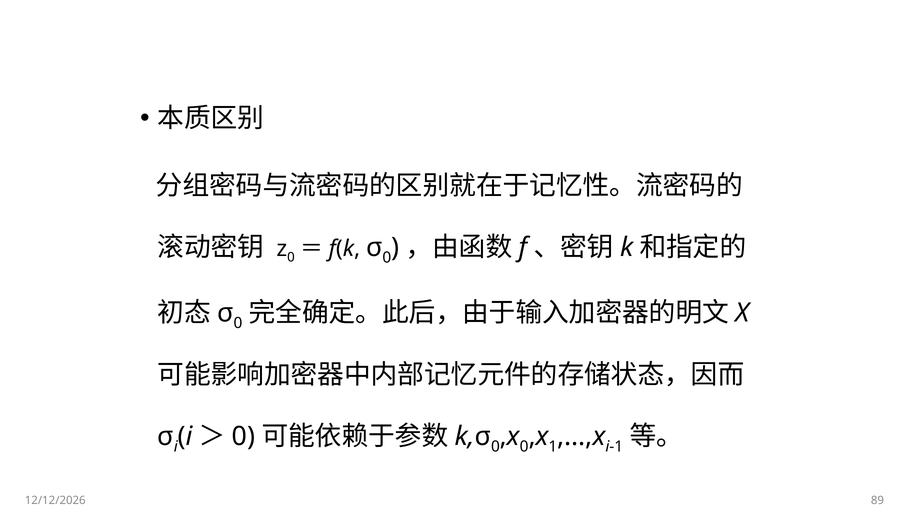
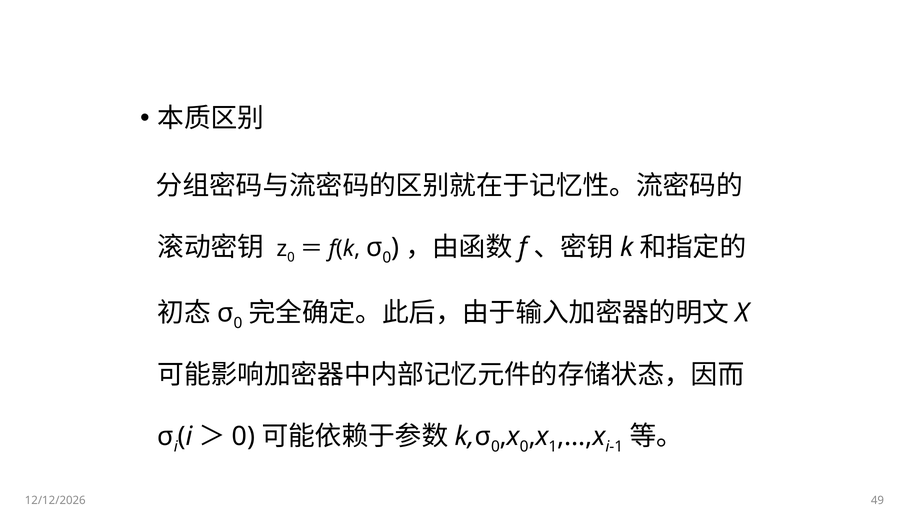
89: 89 -> 49 (877, 501)
